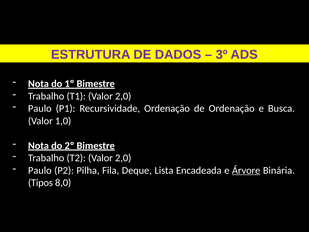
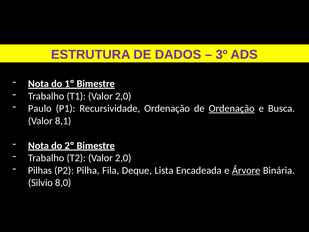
Ordenação underline: none -> present (232, 108)
1,0: 1,0 -> 8,1 (63, 121)
Paulo: Paulo -> Pilhas (40, 170)
Tipos: Tipos -> Silvio (40, 183)
